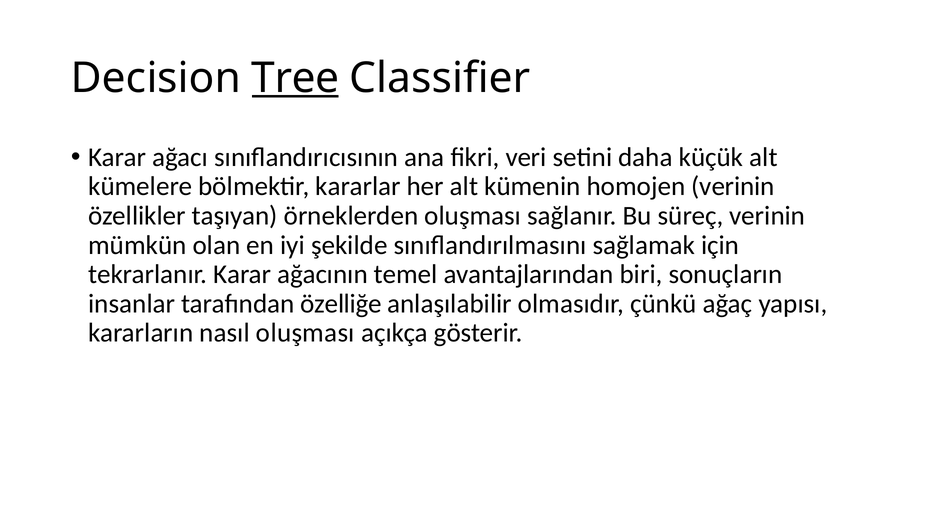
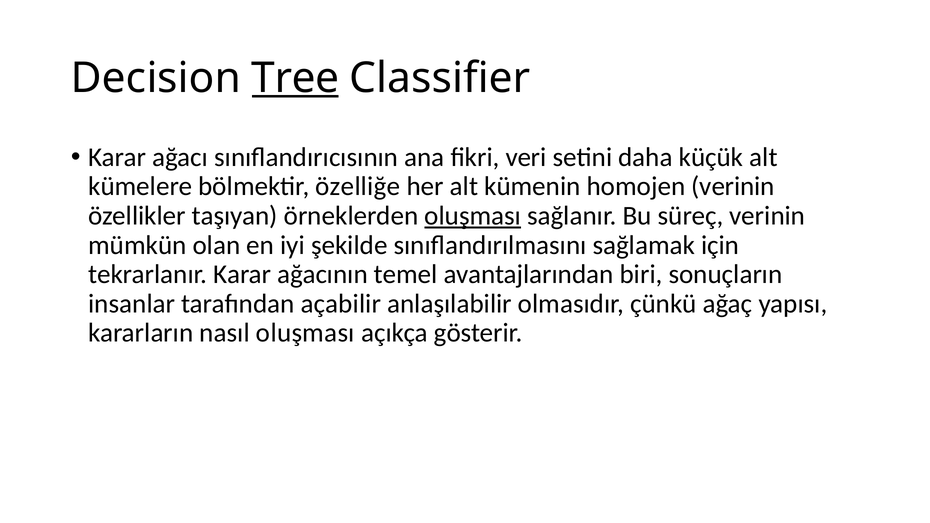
kararlar: kararlar -> özelliğe (358, 187)
oluşması underline: none -> present (473, 216)
özelliğe: özelliğe -> açabilir (341, 304)
